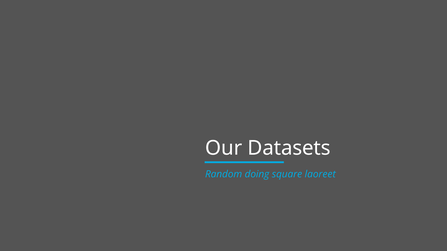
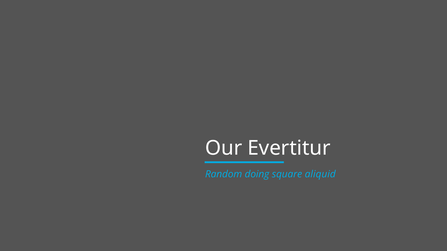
Datasets: Datasets -> Evertitur (289, 148)
laoreet: laoreet -> aliquid (320, 174)
